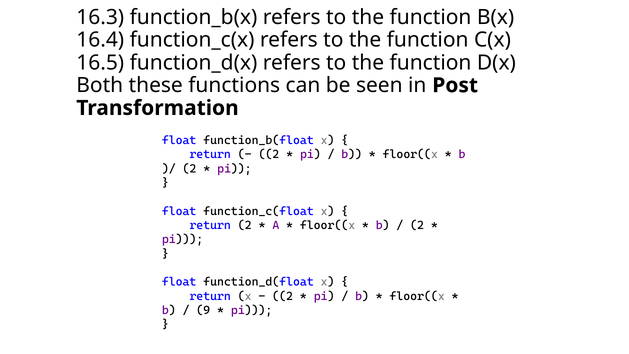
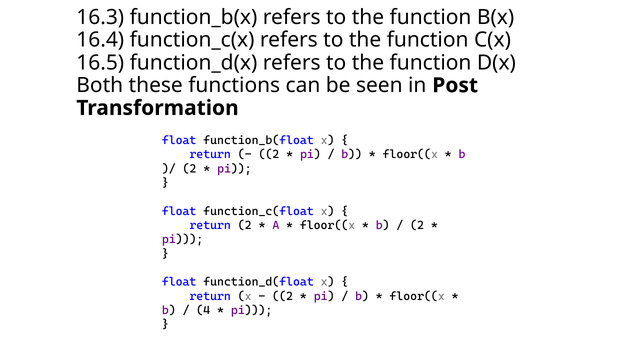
9: 9 -> 4 (203, 310)
